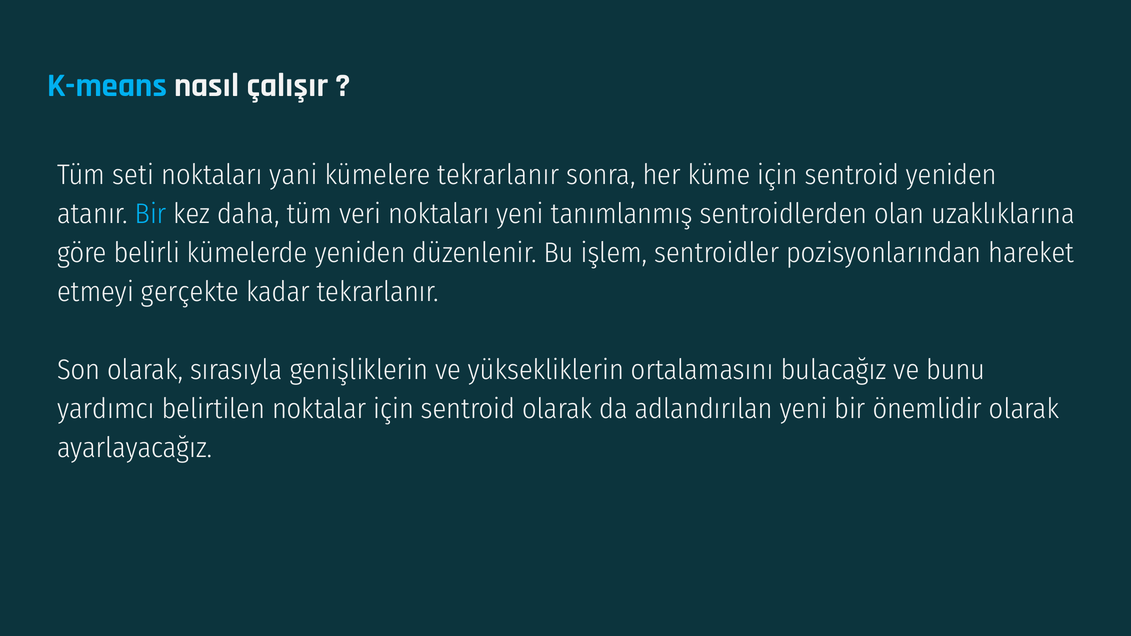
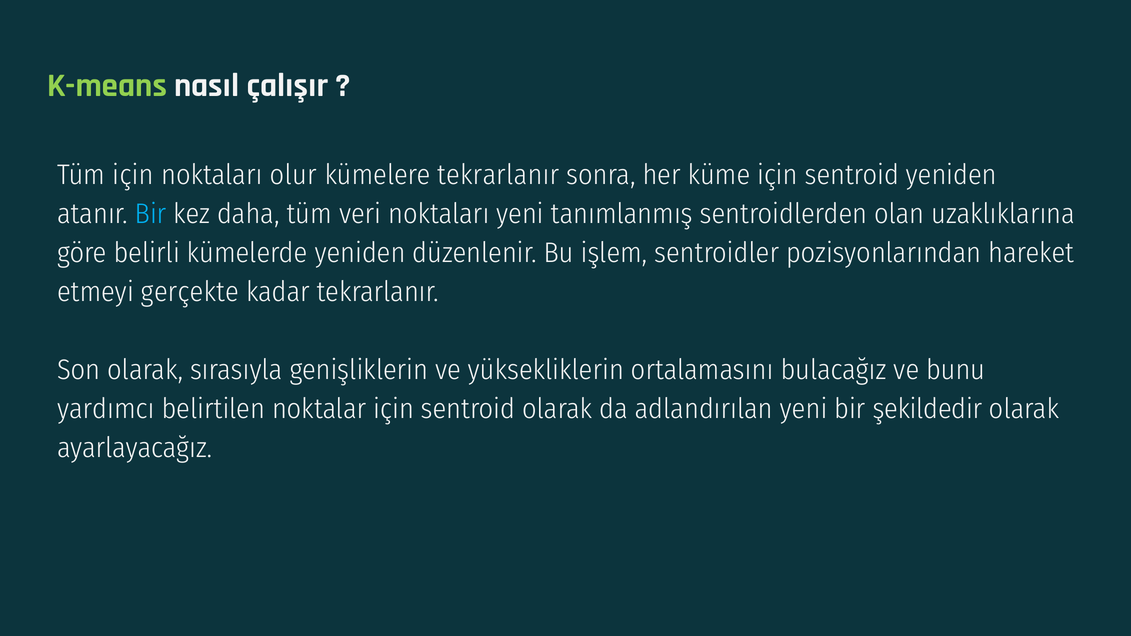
K-means colour: light blue -> light green (107, 86)
Tüm seti: seti -> için (133, 175)
yani: yani -> olur (293, 175)
önemlidir: önemlidir -> şekildedir (927, 409)
